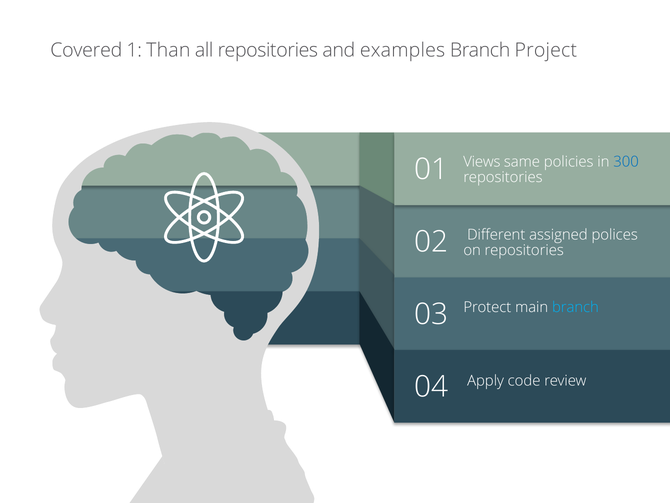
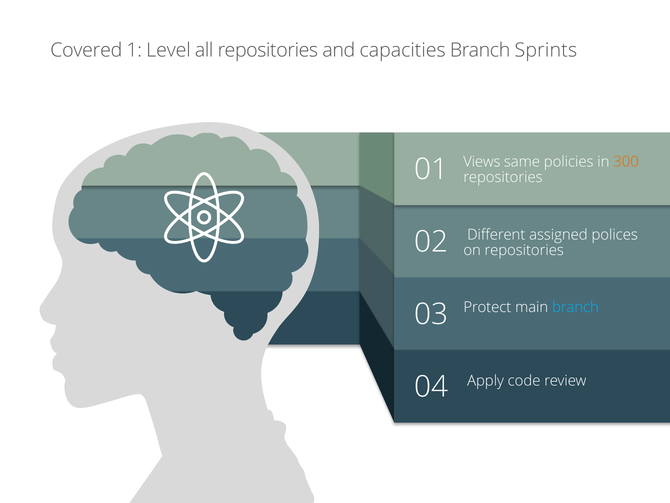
Than: Than -> Level (168, 50)
examples: examples -> capacities (403, 50)
Project: Project -> Sprints (546, 50)
300 colour: blue -> orange (626, 162)
